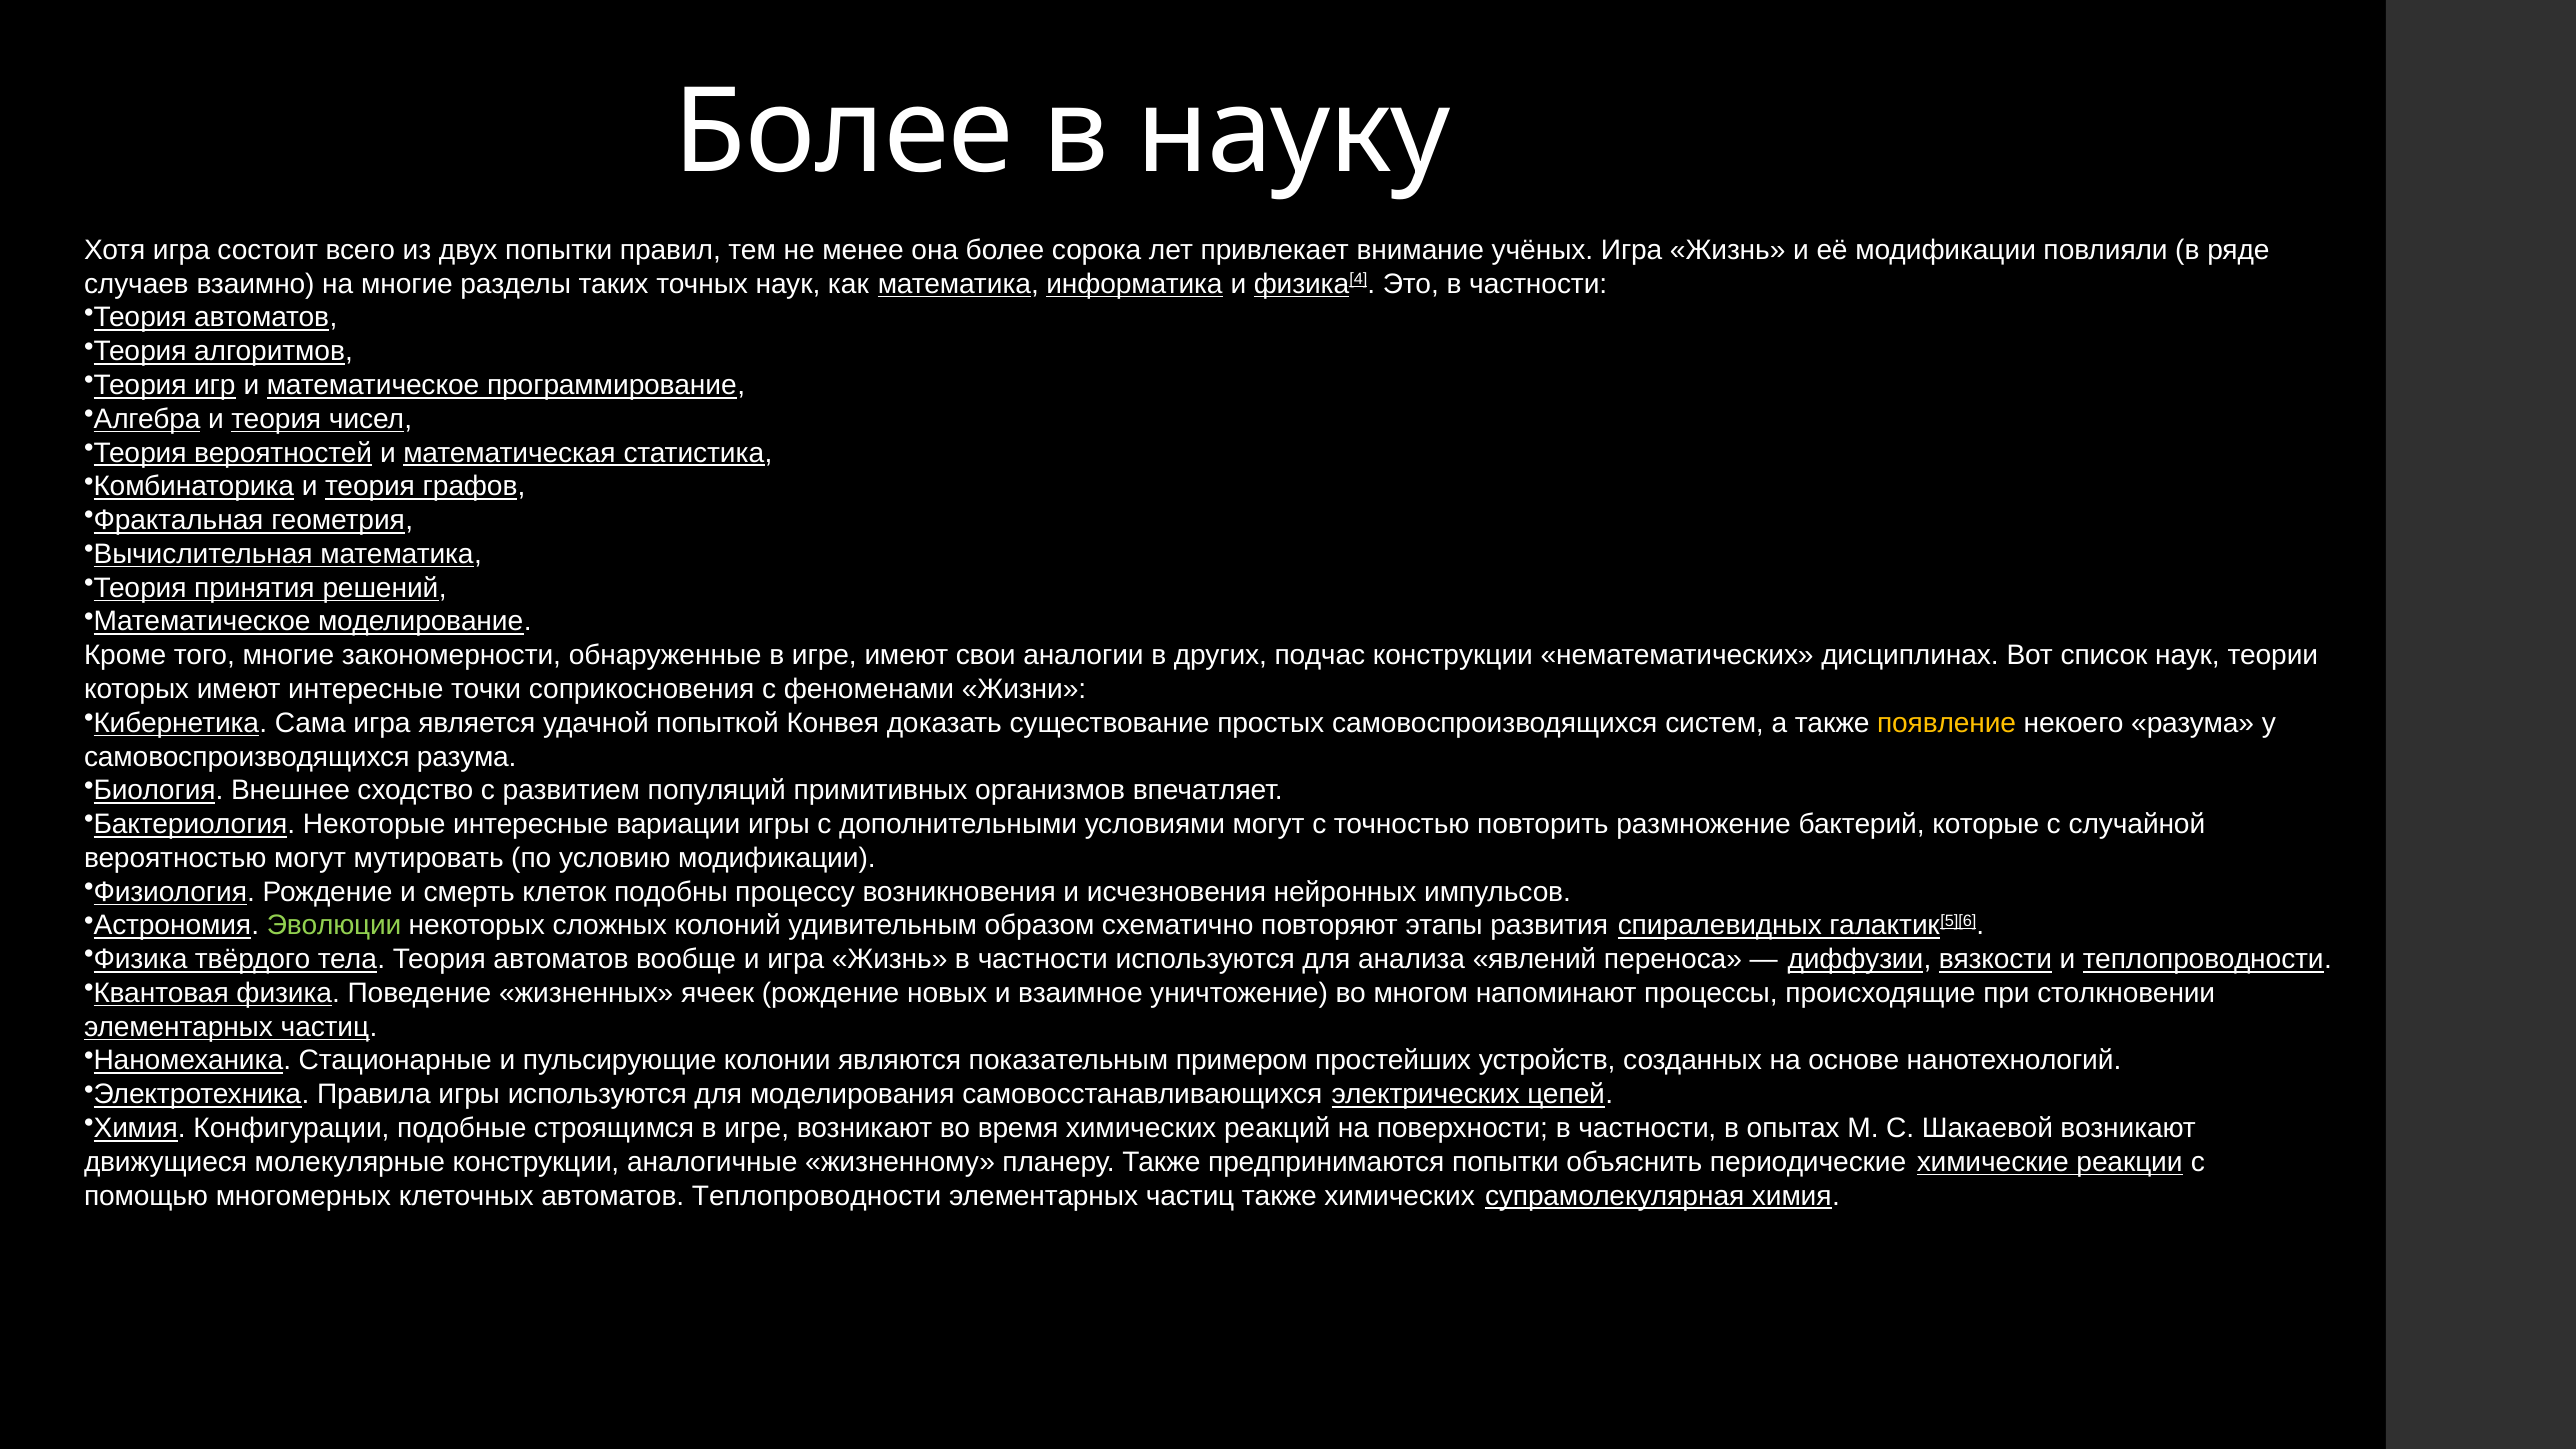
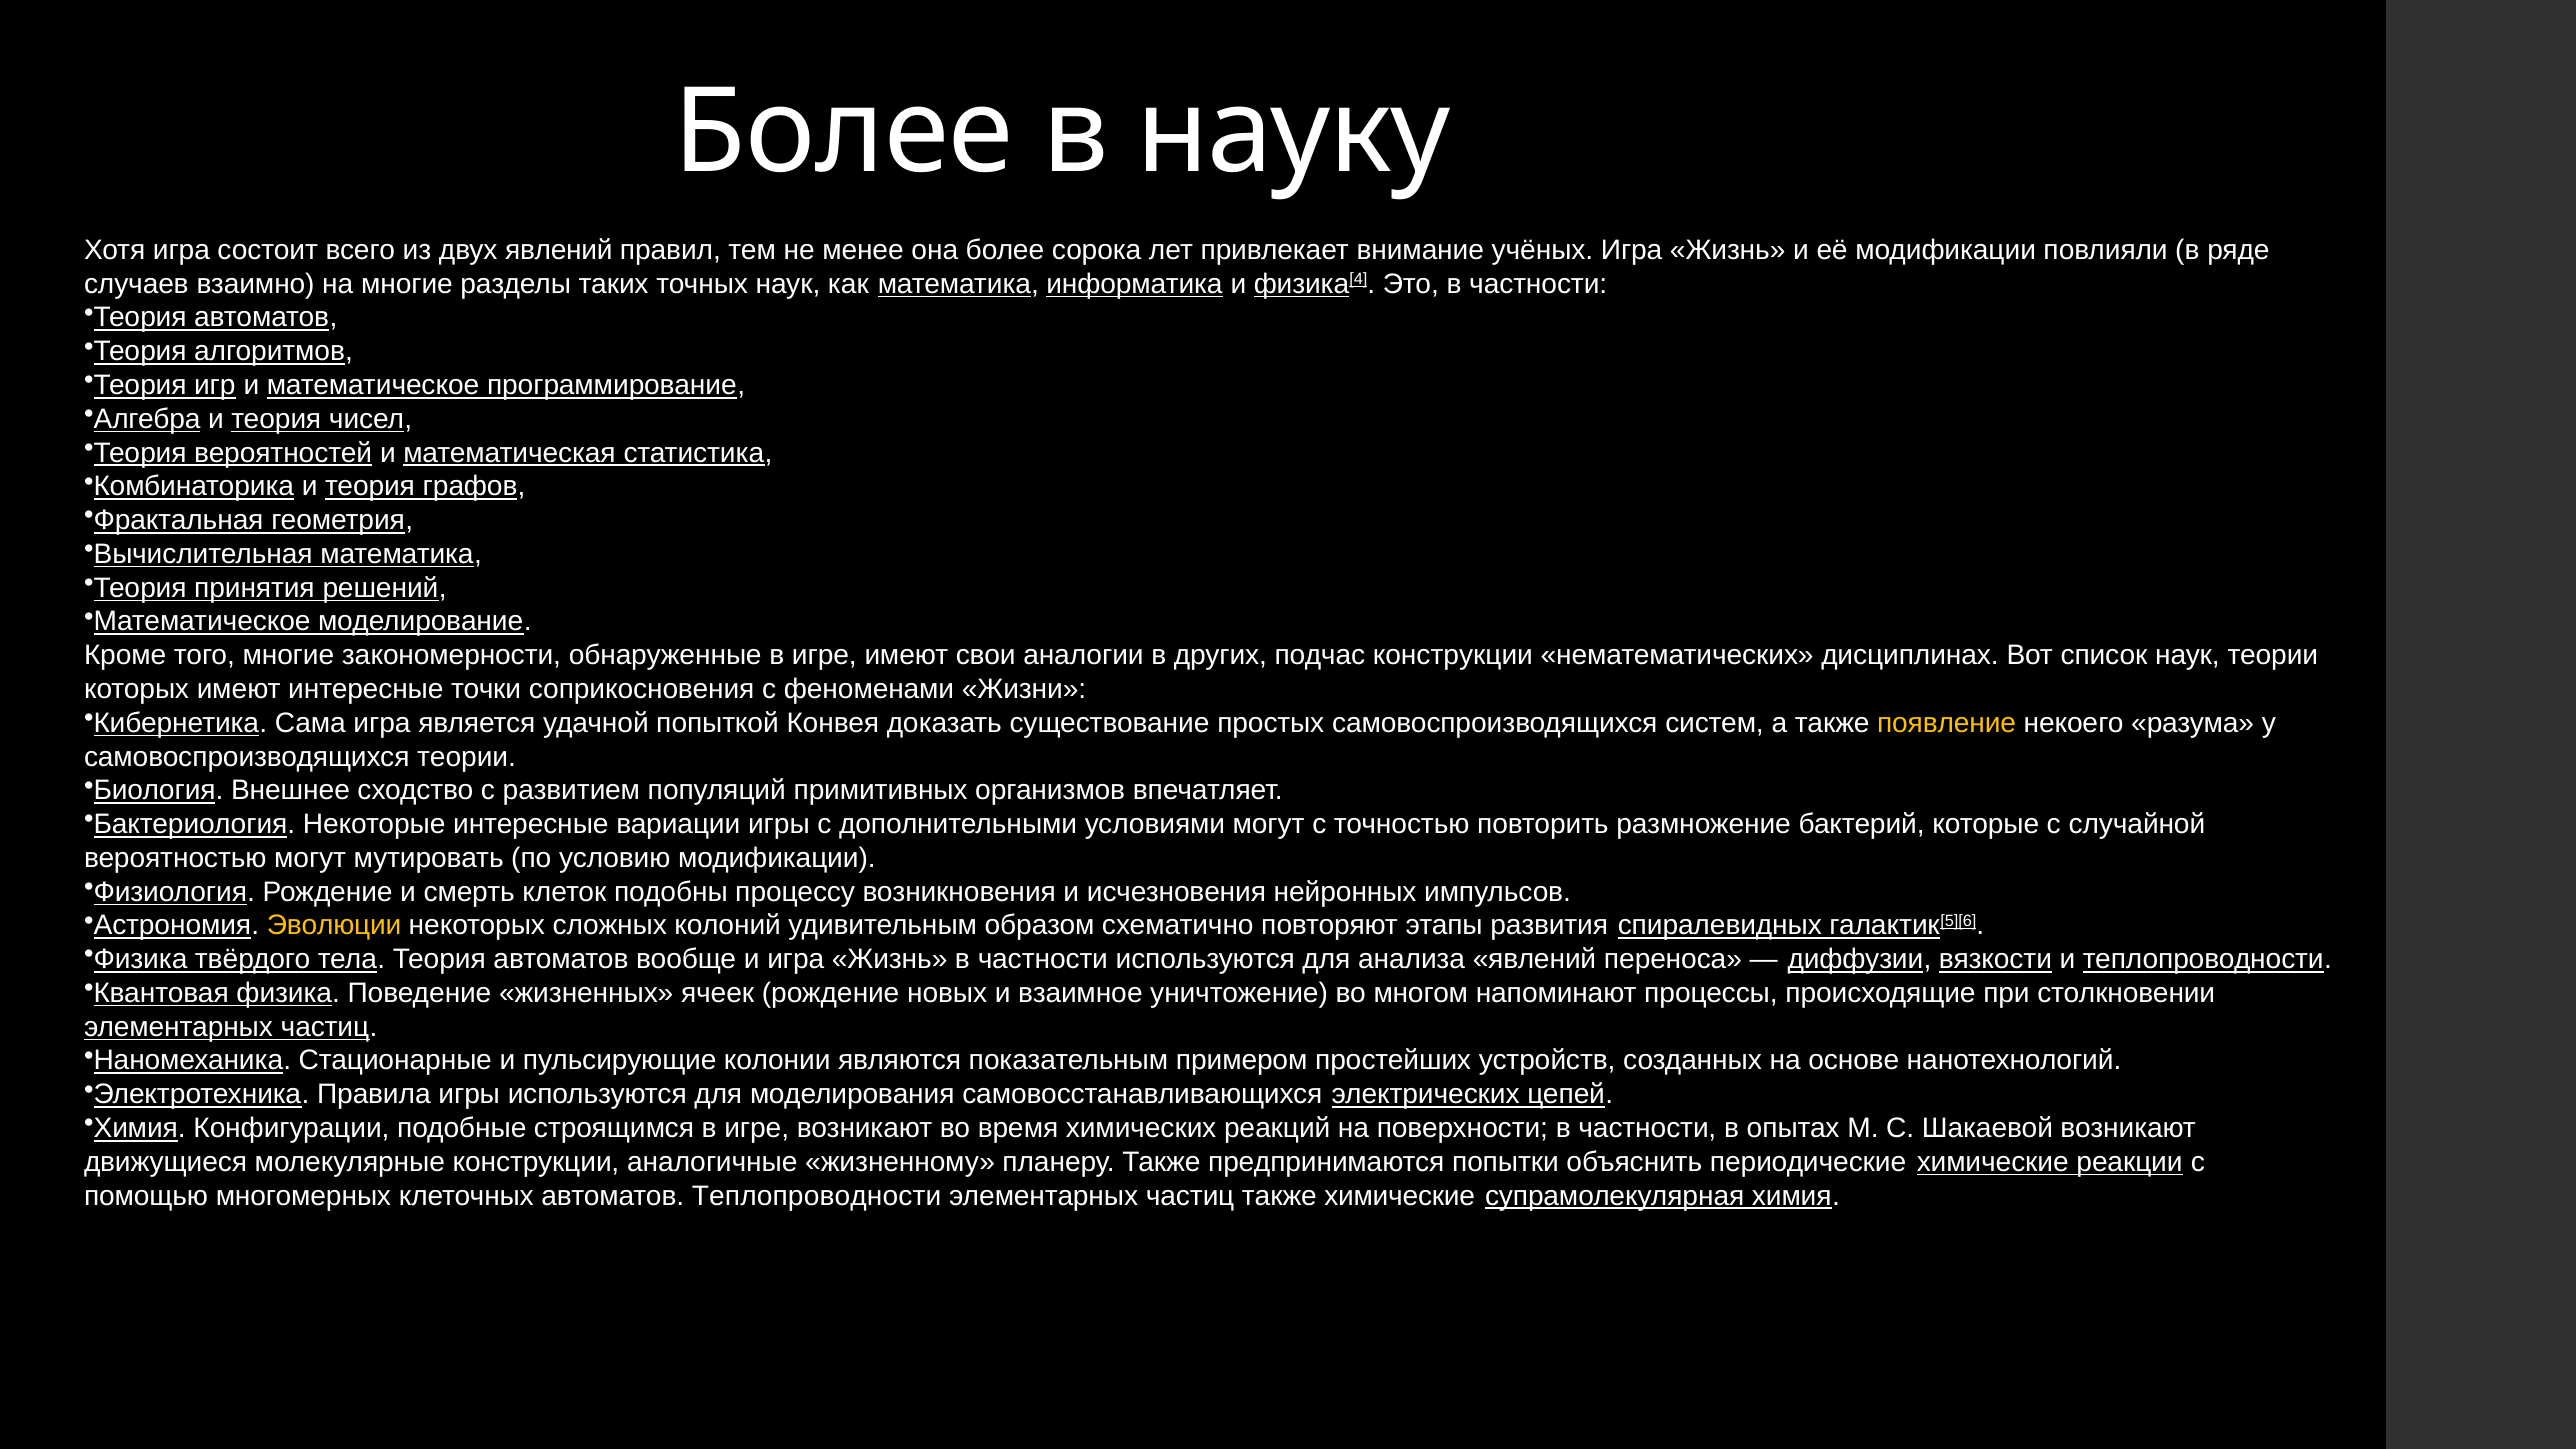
двух попытки: попытки -> явлений (559, 250)
самовоспроизводящихся разума: разума -> теории (467, 757)
Эволюции colour: light green -> yellow (334, 926)
также химических: химических -> химические (1400, 1196)
